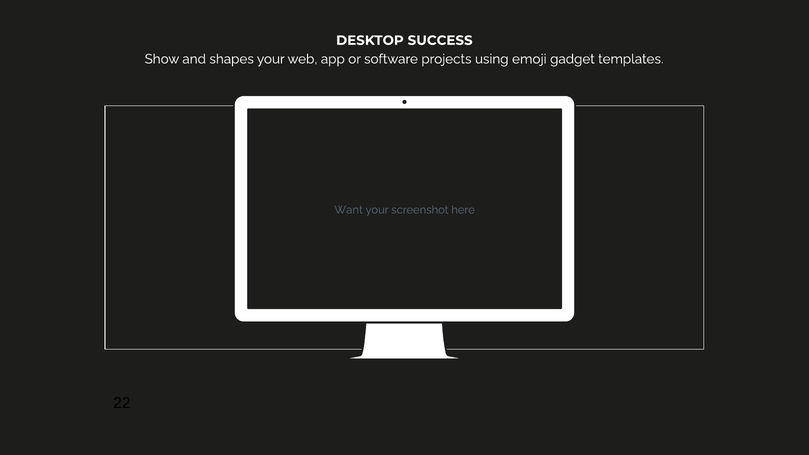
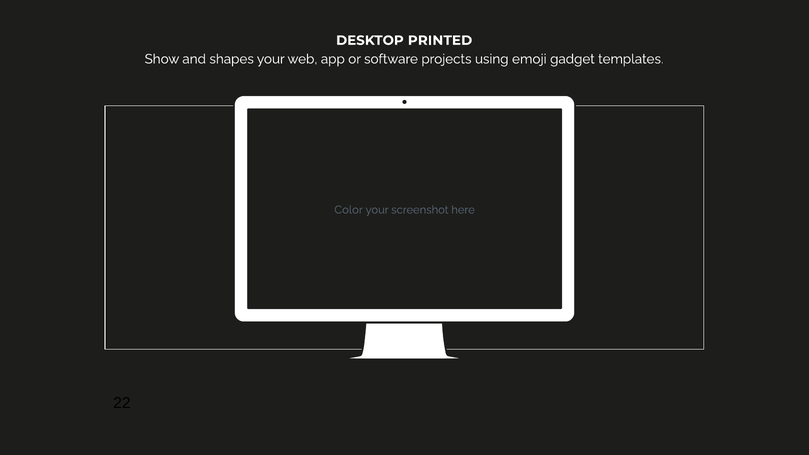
SUCCESS: SUCCESS -> PRINTED (440, 40)
Want: Want -> Color (349, 210)
